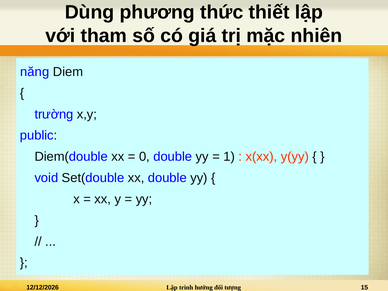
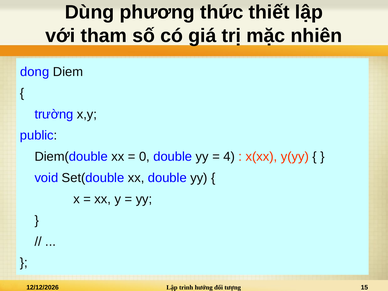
năng: năng -> dong (35, 72)
1: 1 -> 4 (229, 157)
